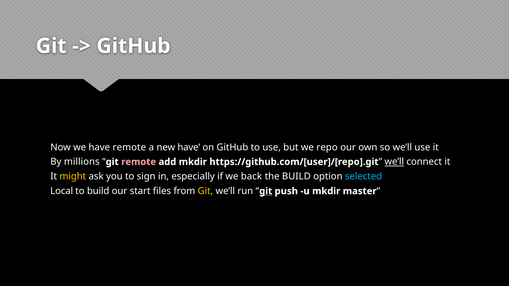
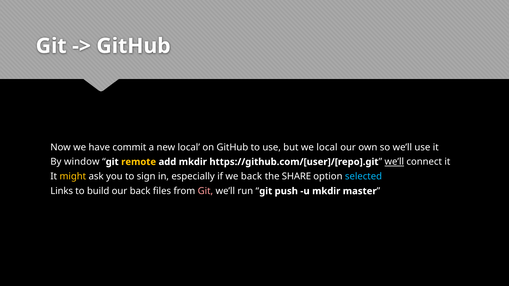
have remote: remote -> commit (129, 147)
new have: have -> local (189, 147)
we repo: repo -> local (327, 147)
millions: millions -> window (82, 162)
remote colour: pink -> yellow (139, 162)
the BUILD: BUILD -> SHARE (296, 177)
Local: Local -> Links (62, 191)
our start: start -> back (140, 191)
Git colour: yellow -> pink (205, 191)
git underline: present -> none (266, 191)
